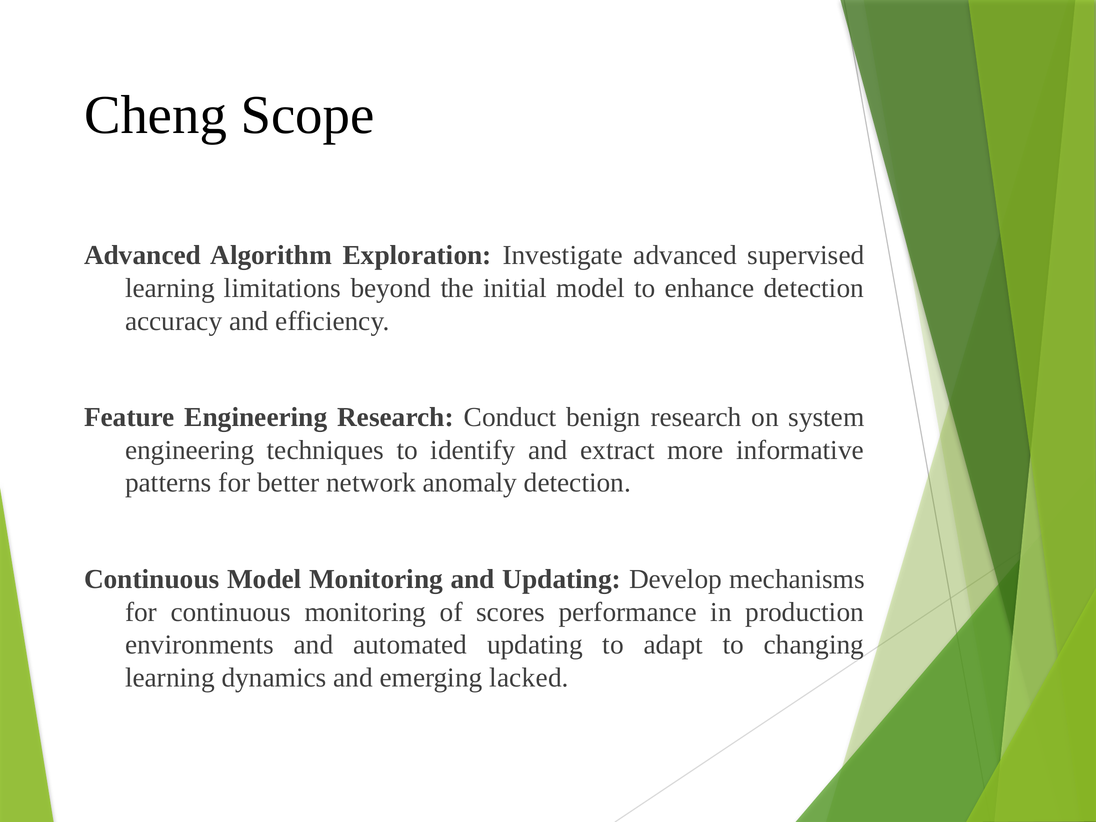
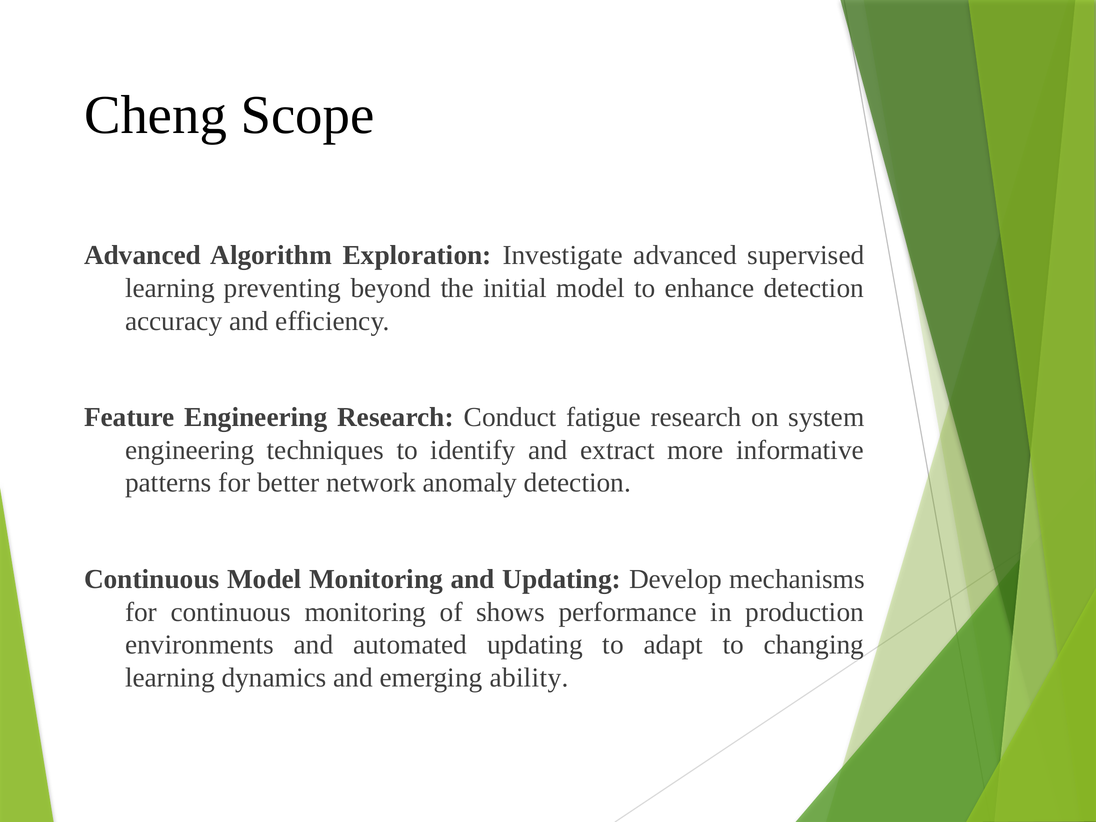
limitations: limitations -> preventing (283, 288)
benign: benign -> fatigue (604, 417)
scores: scores -> shows (511, 612)
lacked: lacked -> ability (529, 678)
